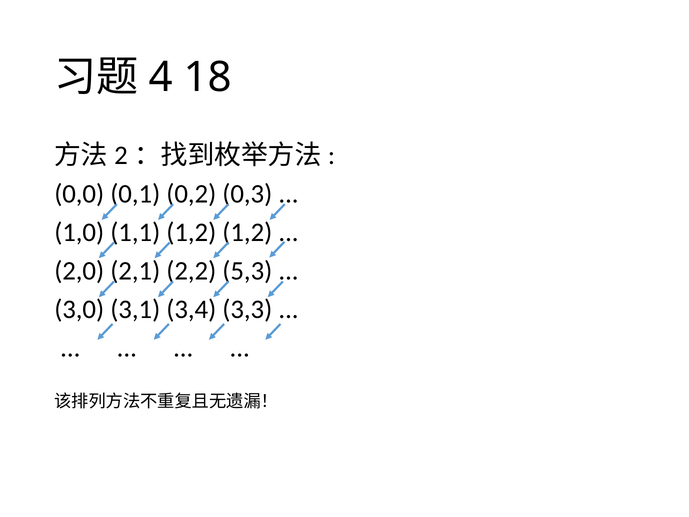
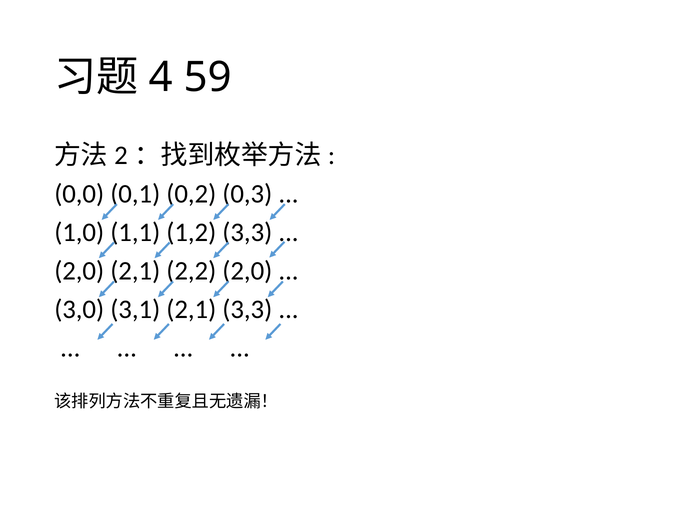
18: 18 -> 59 (208, 77)
1,2 1,2: 1,2 -> 3,3 (247, 232)
2,2 5,3: 5,3 -> 2,0 (247, 271)
3,1 3,4: 3,4 -> 2,1 (191, 309)
